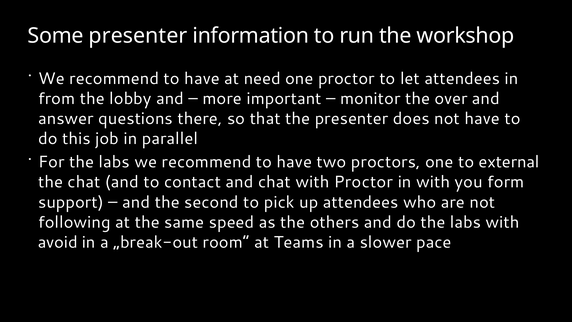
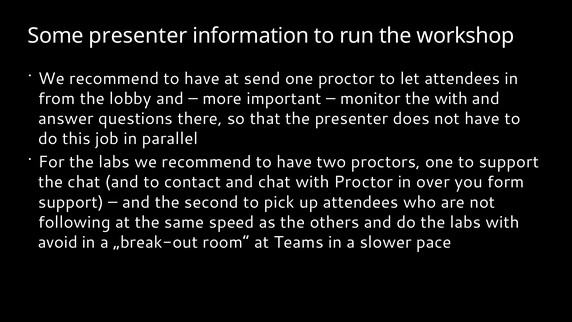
need: need -> send (262, 79)
the over: over -> with (451, 99)
to external: external -> support (509, 162)
in with: with -> over (433, 182)
